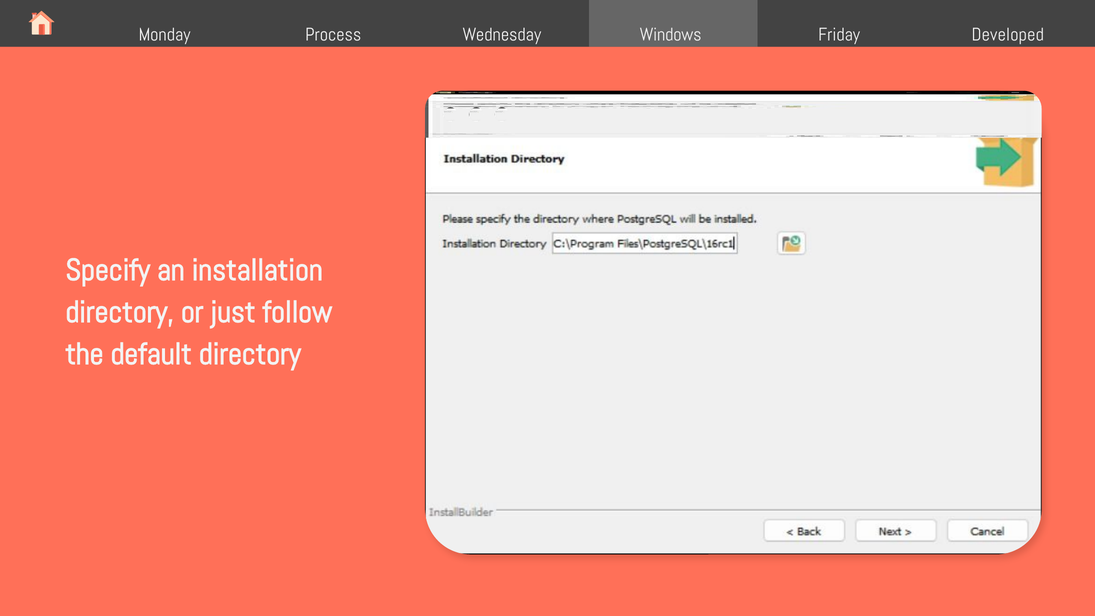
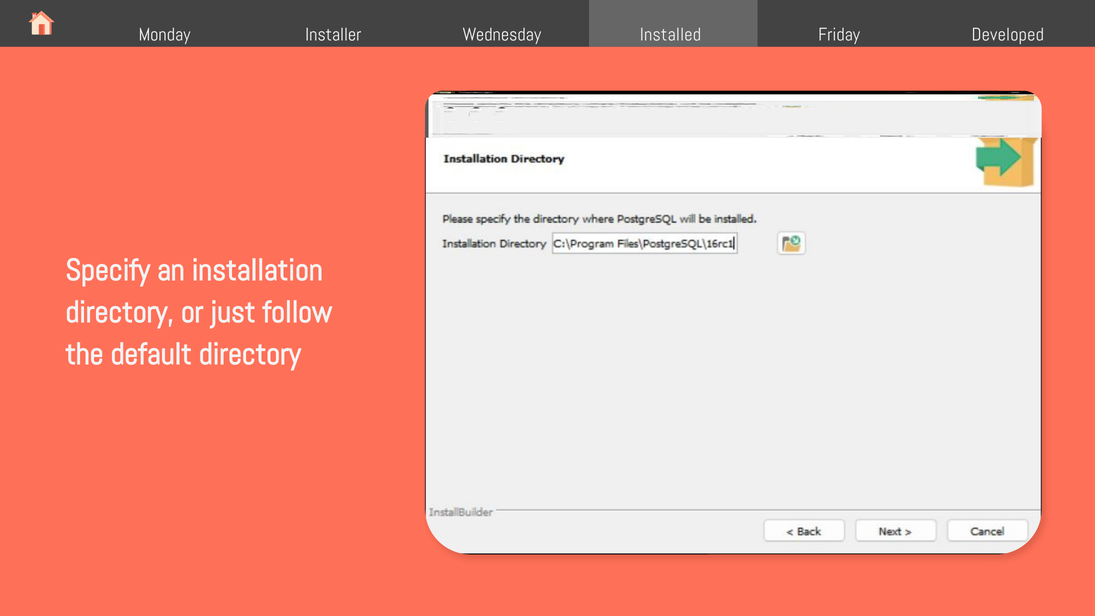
Process: Process -> Installer (333, 35)
Windows: Windows -> Installed (670, 35)
